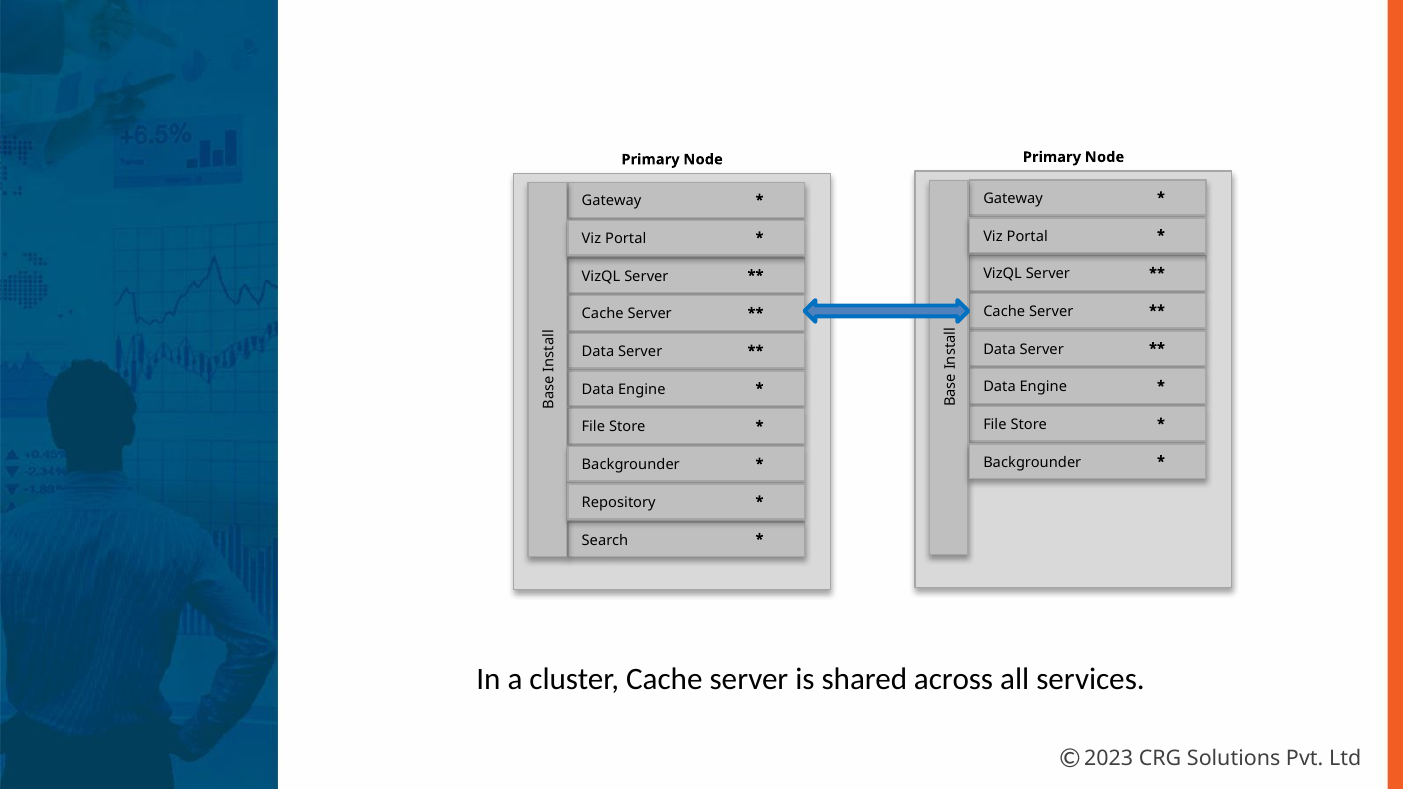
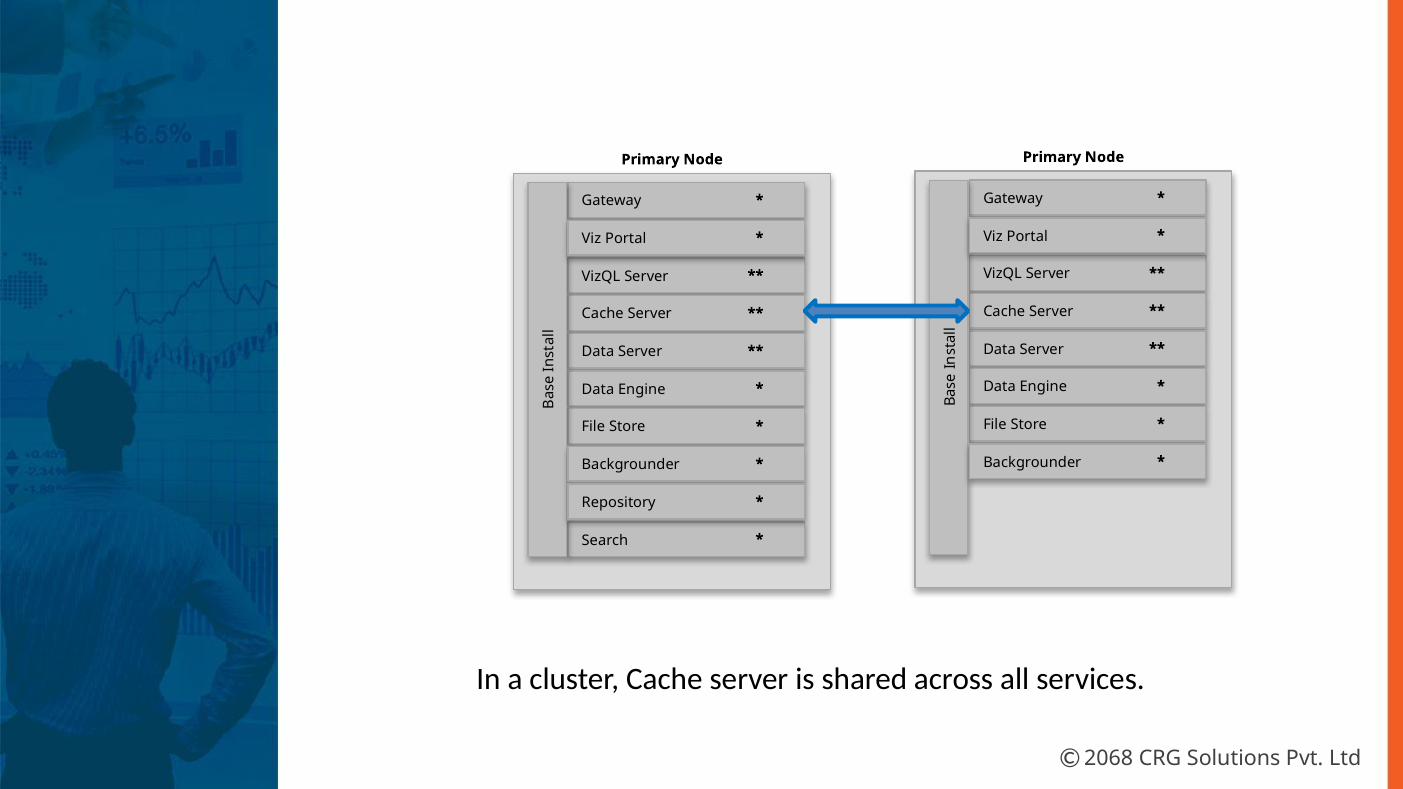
2023: 2023 -> 2068 (1109, 759)
